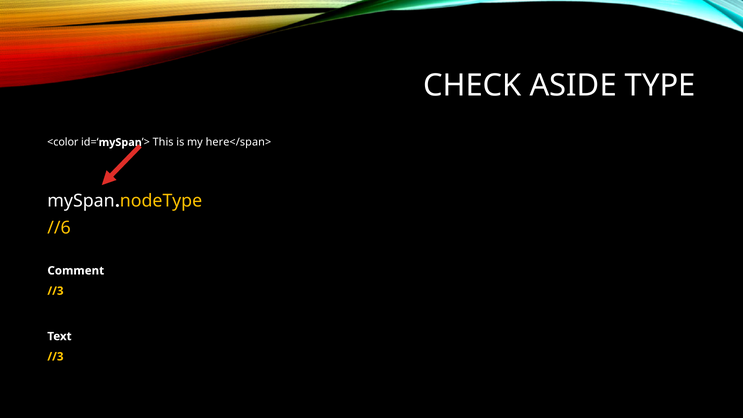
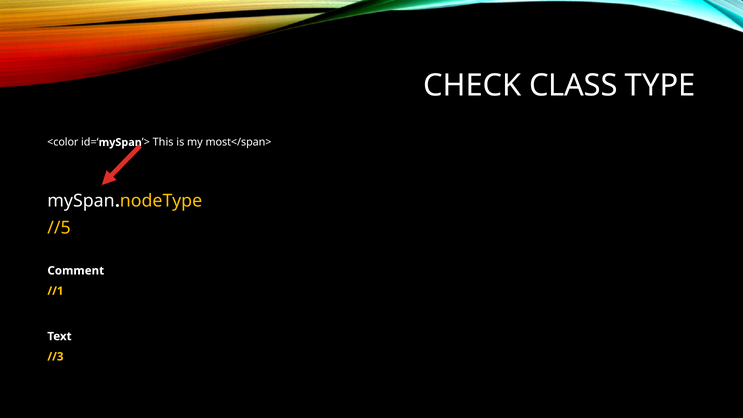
ASIDE: ASIDE -> CLASS (573, 86)
here</span>: here</span> -> most</span> (239, 142)
//6: //6 -> //5 (59, 228)
//3: //3 -> //1 (55, 291)
